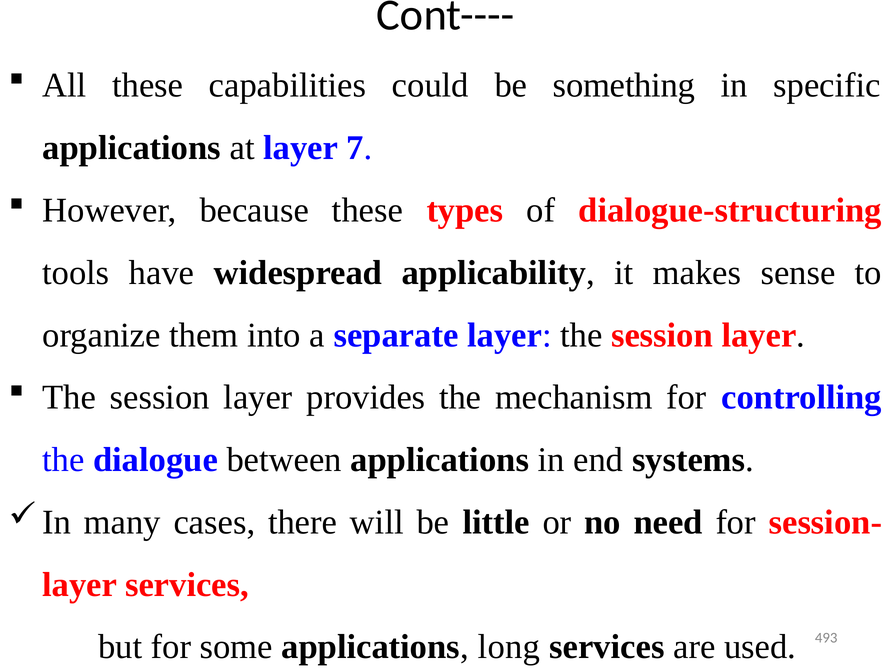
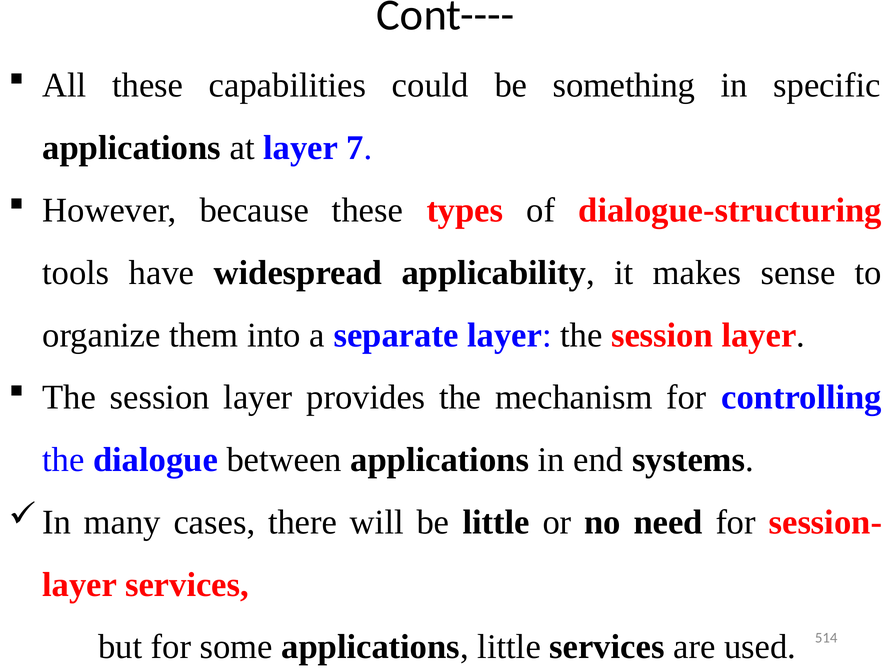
applications long: long -> little (509, 647)
493: 493 -> 514 (826, 638)
